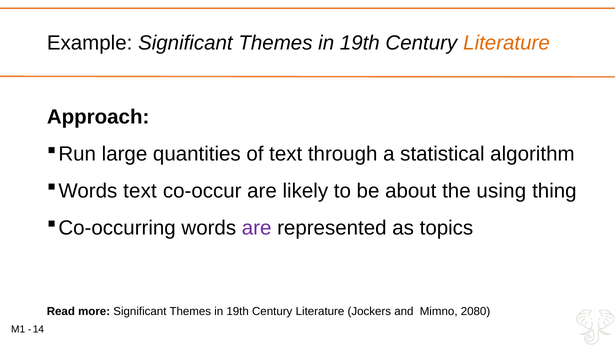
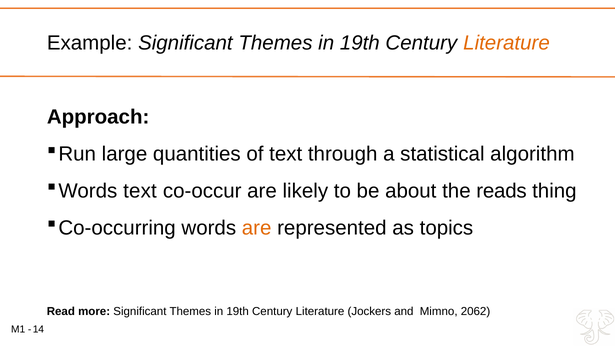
using: using -> reads (502, 191)
are colour: purple -> orange (257, 228)
2080: 2080 -> 2062 (475, 311)
